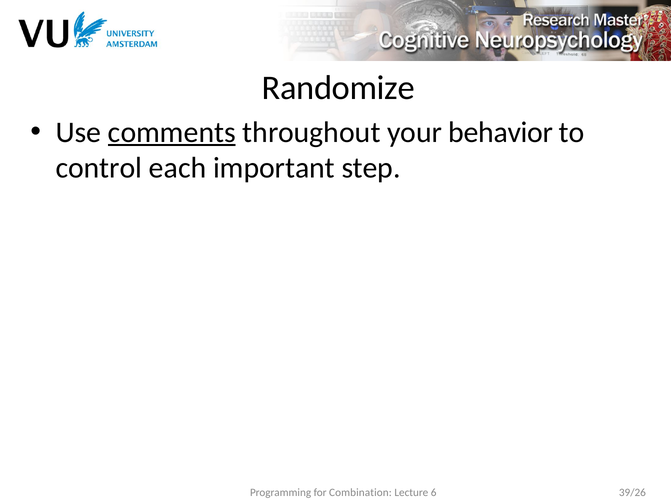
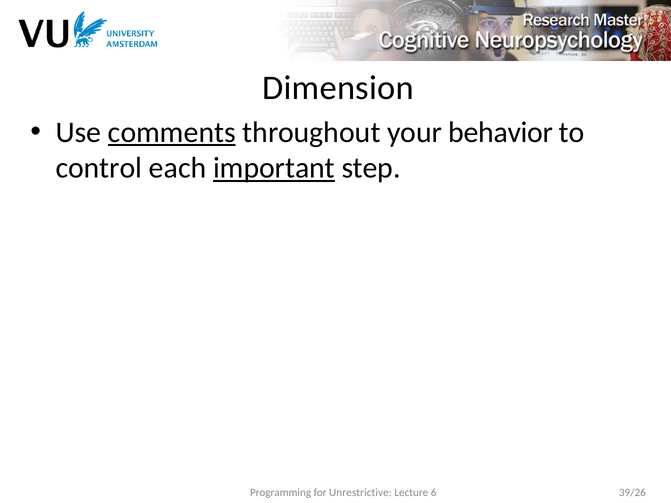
Randomize: Randomize -> Dimension (338, 88)
important underline: none -> present (274, 168)
Combination: Combination -> Unrestrictive (360, 493)
